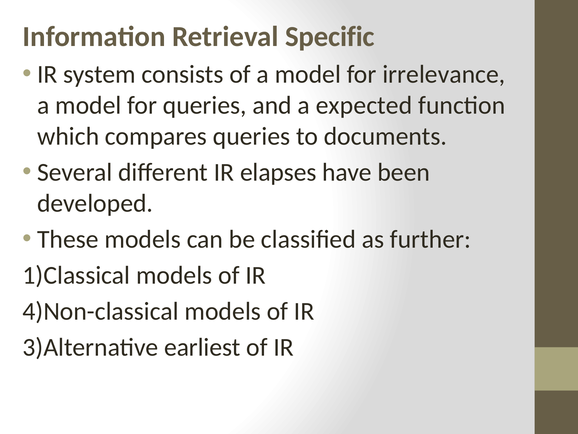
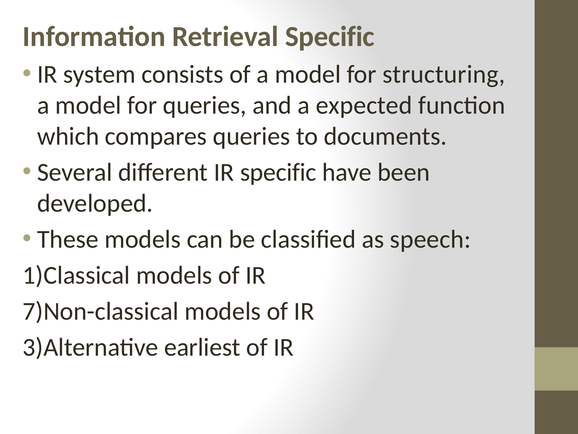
irrelevance: irrelevance -> structuring (444, 74)
IR elapses: elapses -> specific (278, 172)
further: further -> speech (430, 239)
4)Non-classical: 4)Non-classical -> 7)Non-classical (101, 311)
